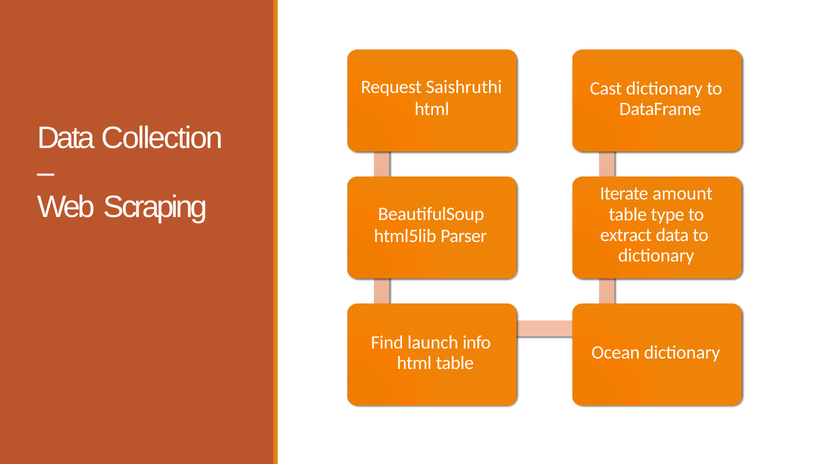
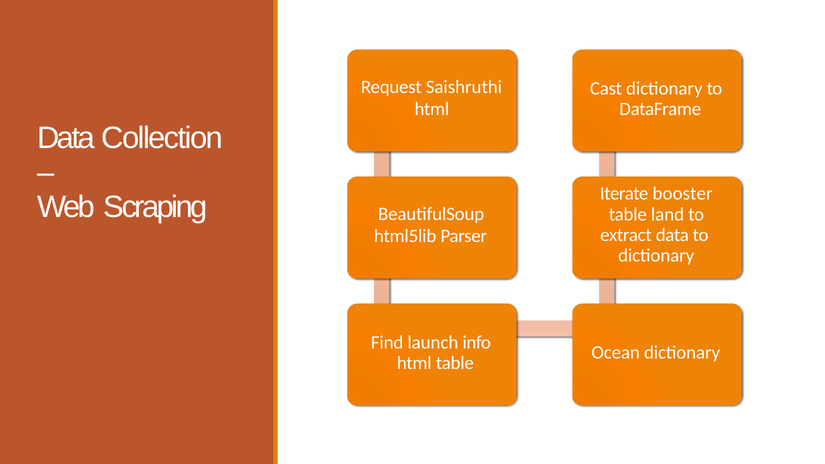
amount: amount -> booster (683, 194)
type: type -> land (667, 214)
